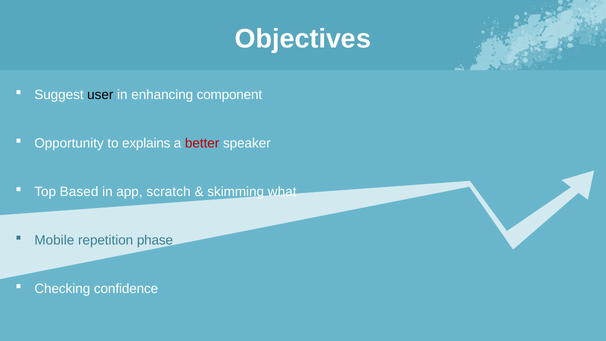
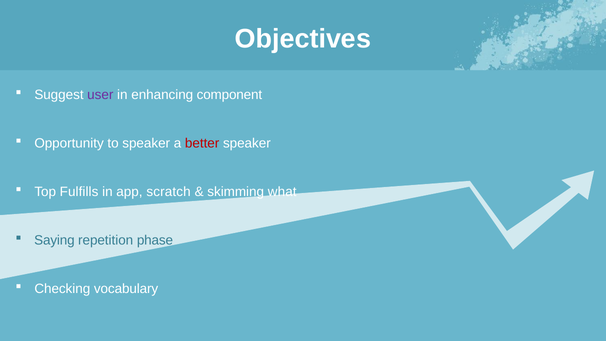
user colour: black -> purple (100, 95)
to explains: explains -> speaker (146, 143)
Based: Based -> Fulfills (79, 192)
Mobile: Mobile -> Saying (54, 240)
confidence: confidence -> vocabulary (126, 289)
